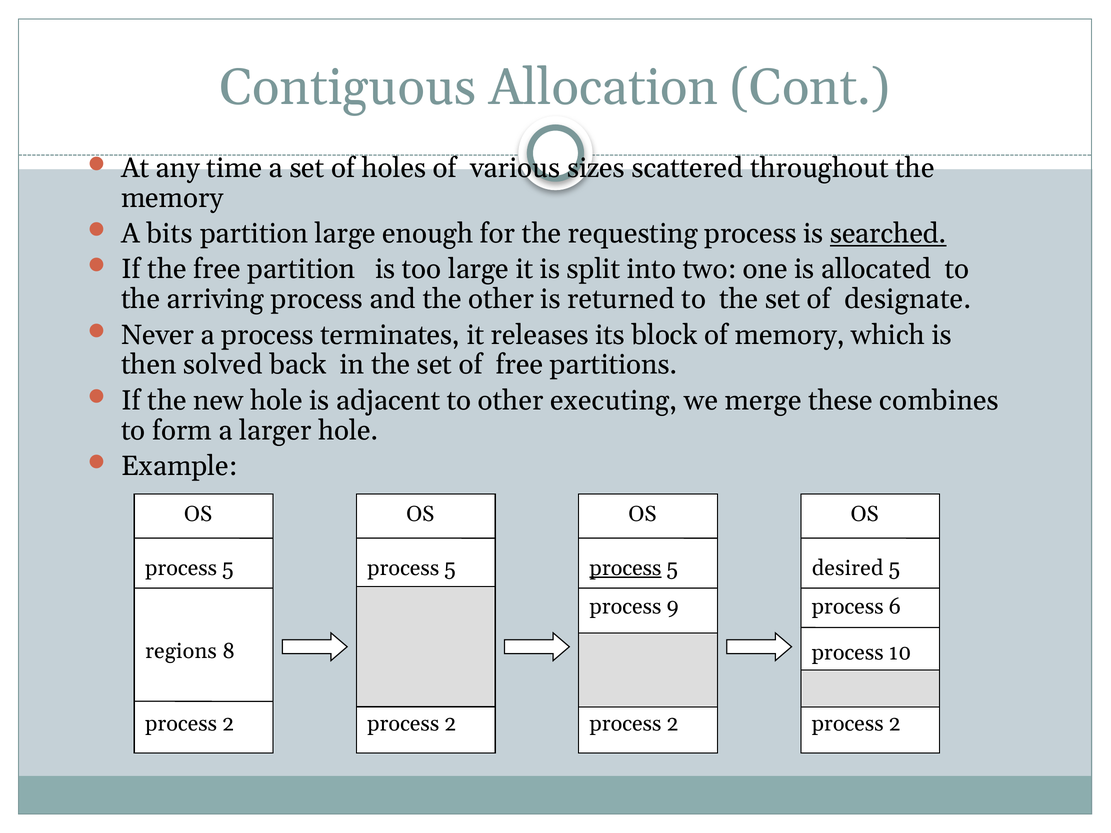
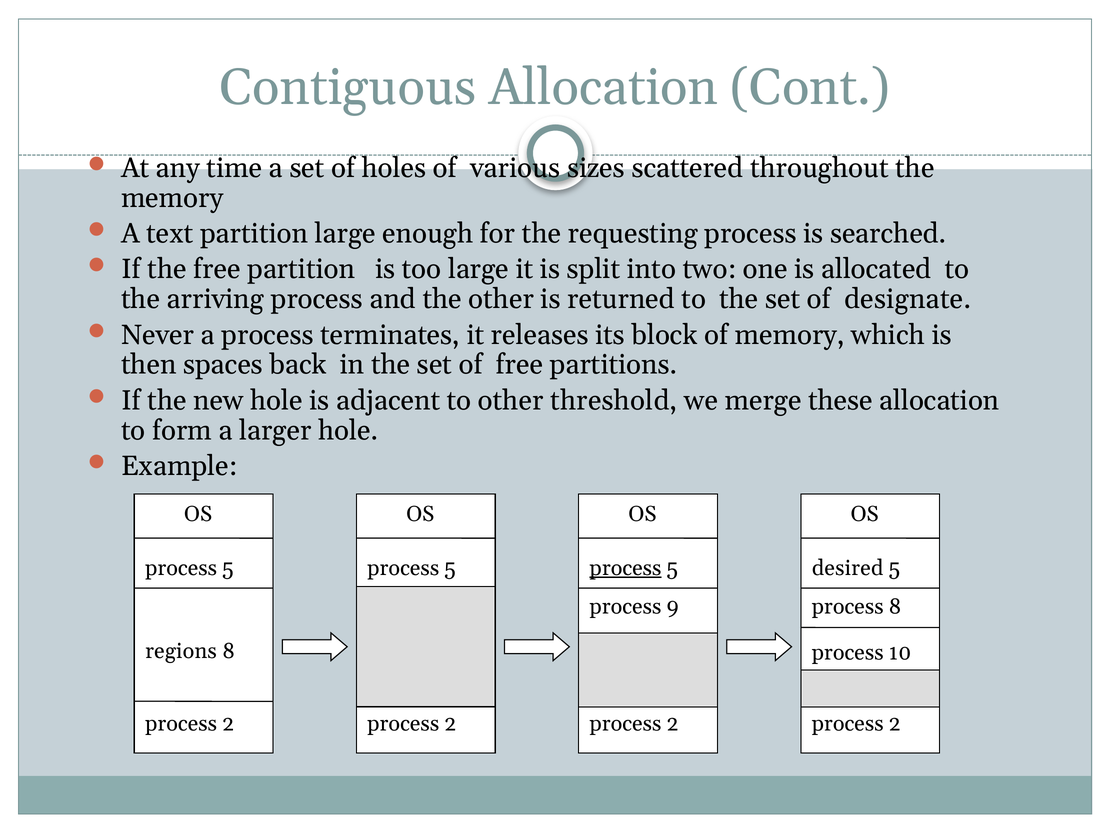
bits: bits -> text (170, 234)
searched underline: present -> none (888, 234)
solved: solved -> spaces (223, 365)
executing: executing -> threshold (614, 401)
these combines: combines -> allocation (939, 401)
process 6: 6 -> 8 (895, 607)
